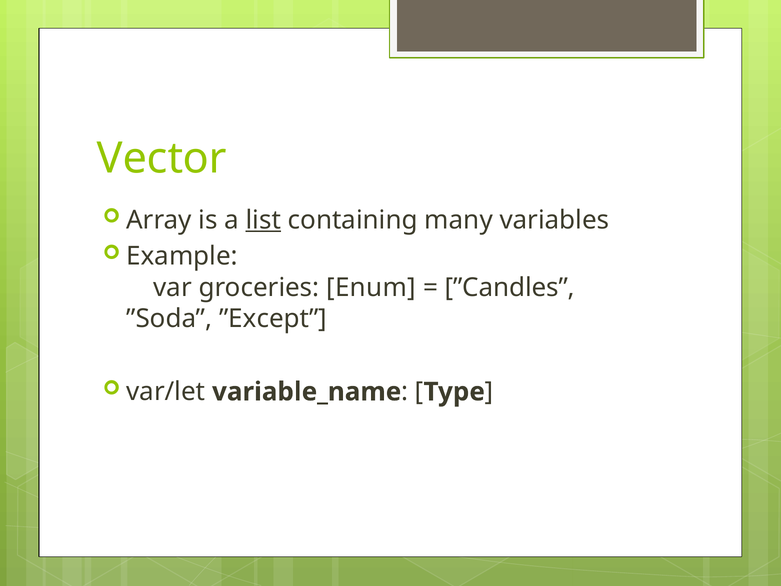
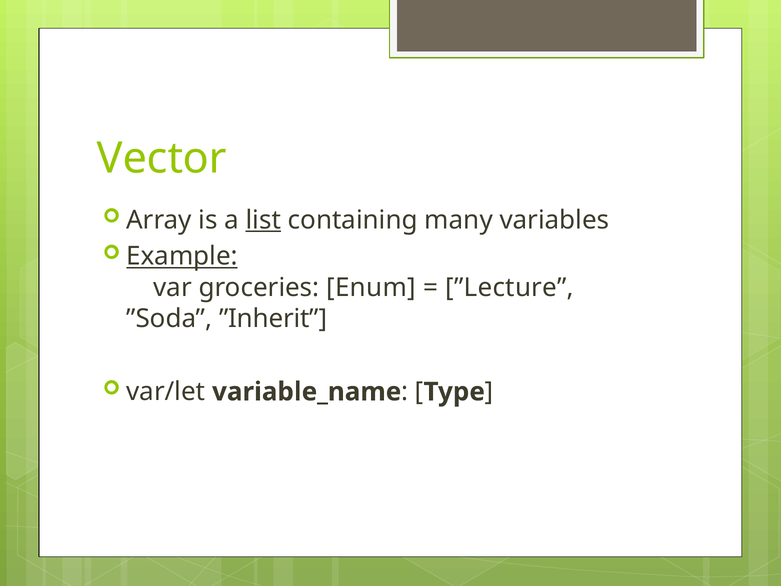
Example underline: none -> present (182, 256)
”Candles: ”Candles -> ”Lecture (510, 288)
”Except: ”Except -> ”Inherit (273, 319)
